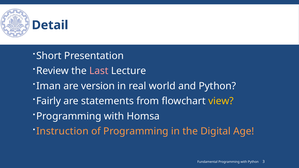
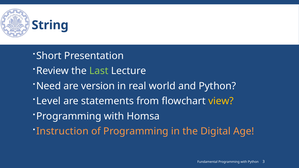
Detail: Detail -> String (50, 25)
Last colour: pink -> light green (99, 71)
Iman: Iman -> Need (49, 86)
Fairly: Fairly -> Level (48, 101)
